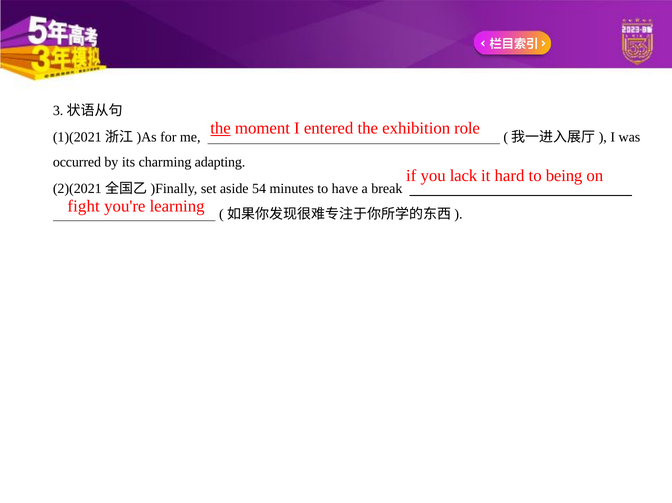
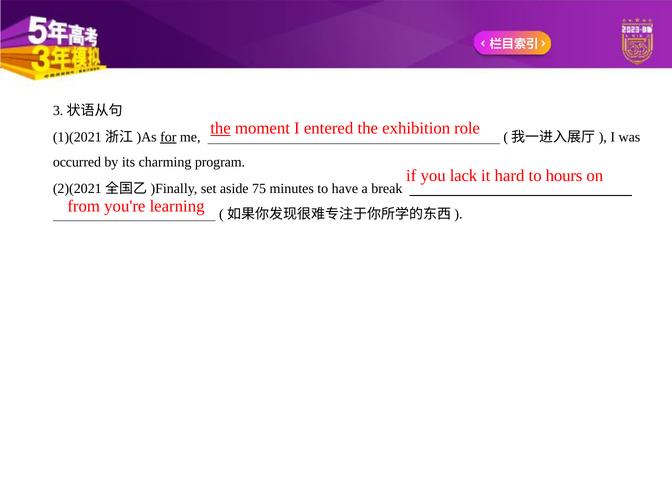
for underline: none -> present (168, 137)
adapting: adapting -> program (220, 162)
being: being -> hours (564, 176)
54: 54 -> 75 (259, 189)
fight: fight -> from (84, 206)
